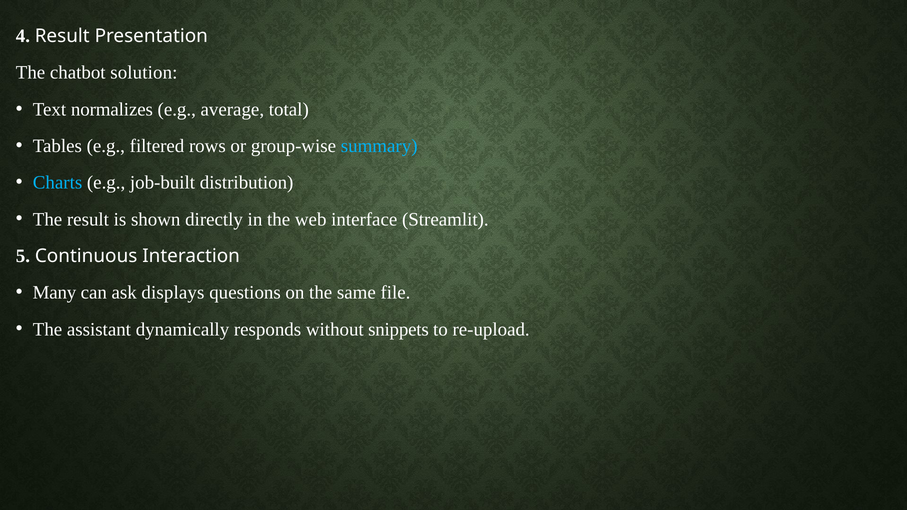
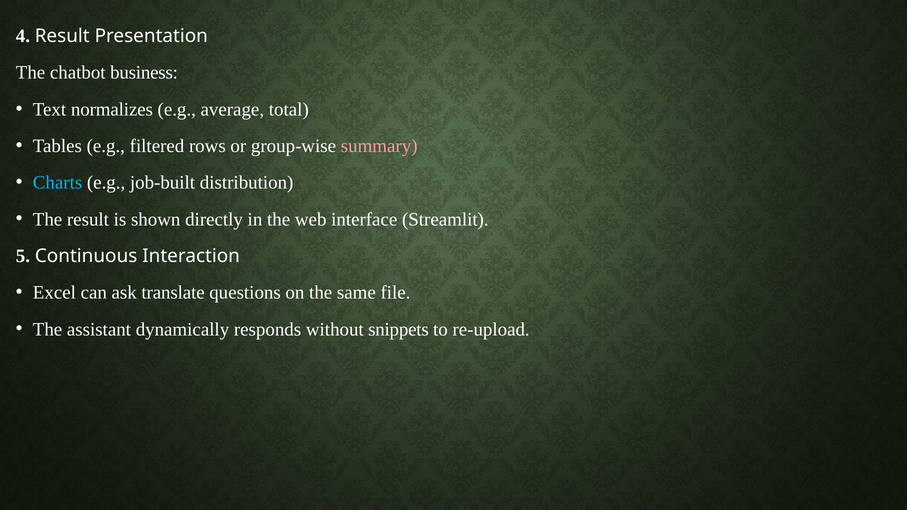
solution: solution -> business (144, 73)
summary colour: light blue -> pink (379, 146)
Many: Many -> Excel (54, 293)
displays: displays -> translate (173, 293)
